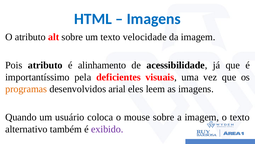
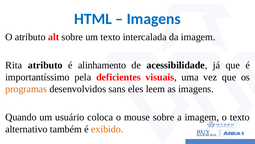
velocidade: velocidade -> intercalada (145, 37)
Pois: Pois -> Rita (14, 65)
arial: arial -> sans (117, 89)
exibido colour: purple -> orange (107, 129)
